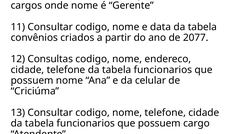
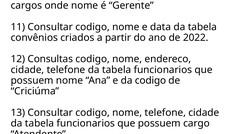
2077: 2077 -> 2022 (196, 38)
da celular: celular -> codigo (151, 81)
